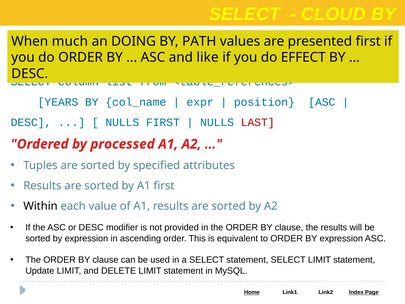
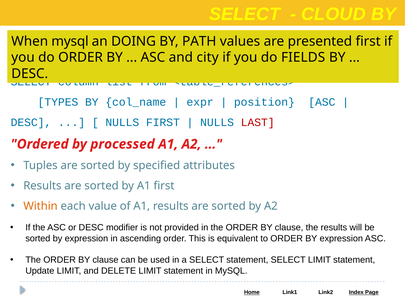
When much: much -> mysql (70, 41)
like: like -> city (208, 57)
EFFECT: EFFECT -> FIELDS (303, 57)
YEARS: YEARS -> TYPES (58, 102)
Within colour: black -> orange (40, 206)
